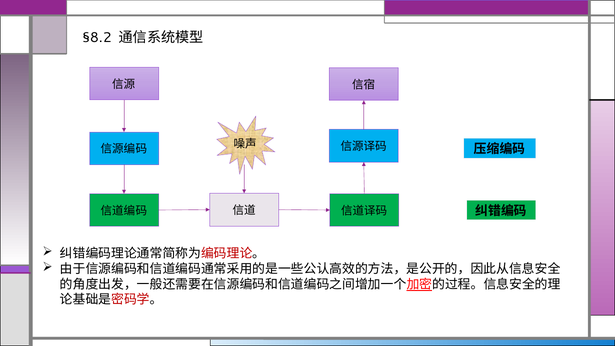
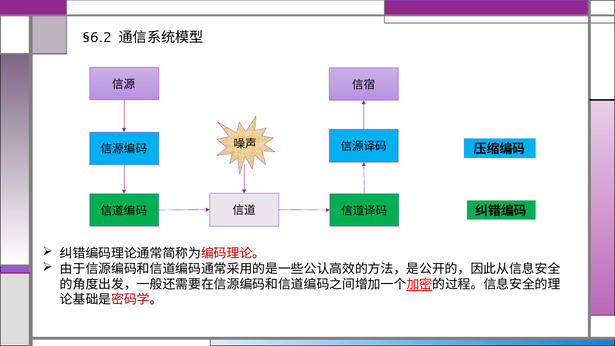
§8.2: §8.2 -> §6.2 (97, 38)
